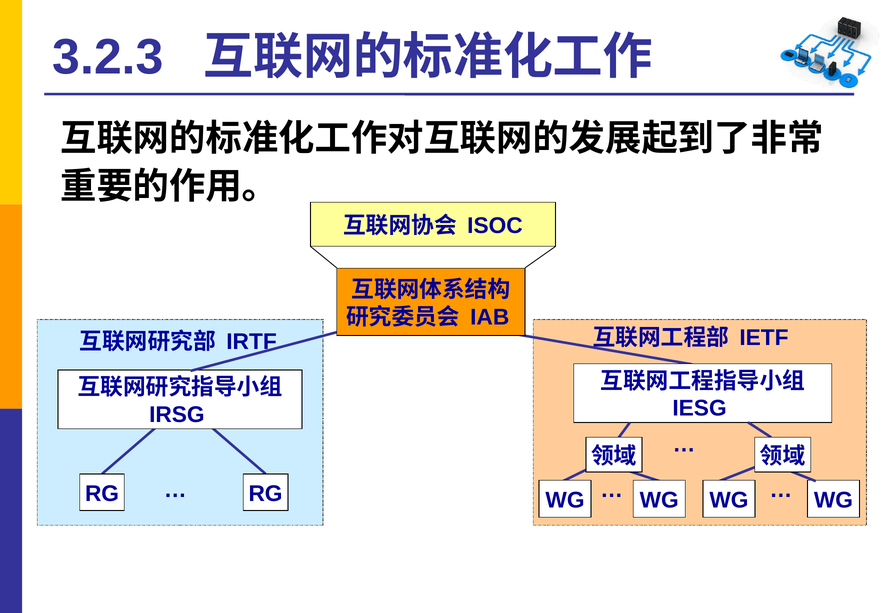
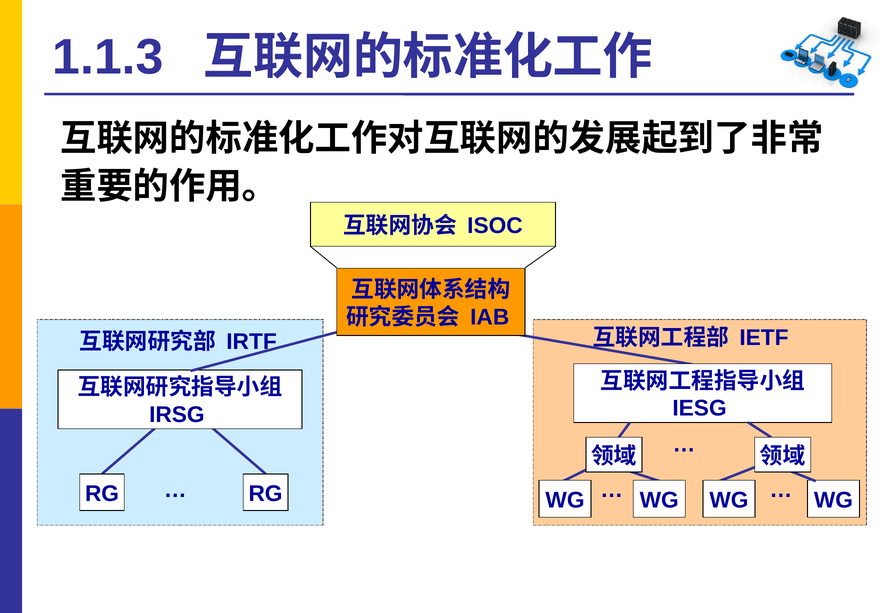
3.2.3: 3.2.3 -> 1.1.3 (108, 57)
